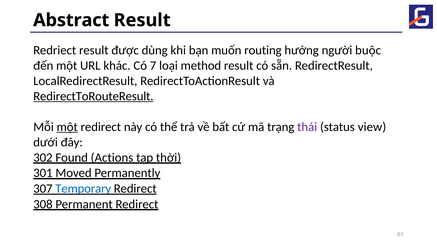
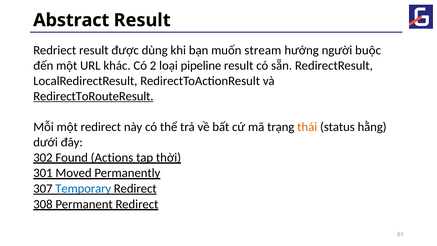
routing: routing -> stream (263, 50)
7: 7 -> 2 (153, 66)
method: method -> pipeline (201, 66)
một underline: present -> none (67, 127)
thái colour: purple -> orange (307, 127)
view: view -> hằng (372, 127)
